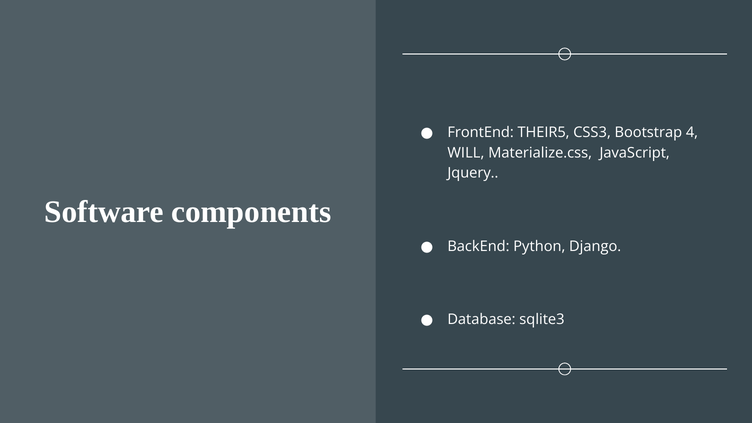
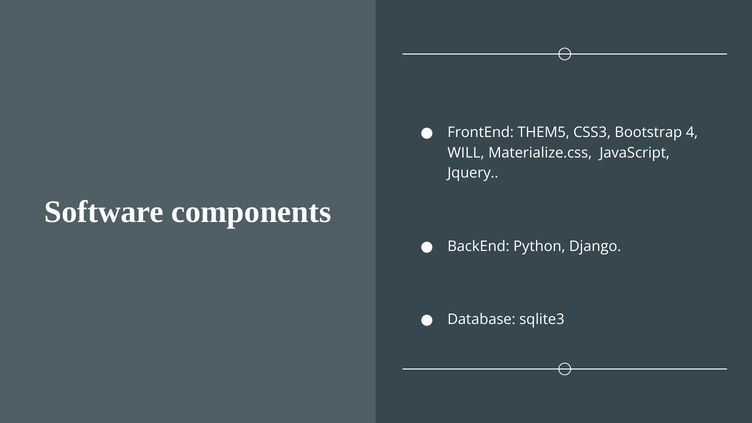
THEIR5: THEIR5 -> THEM5 (544, 132)
